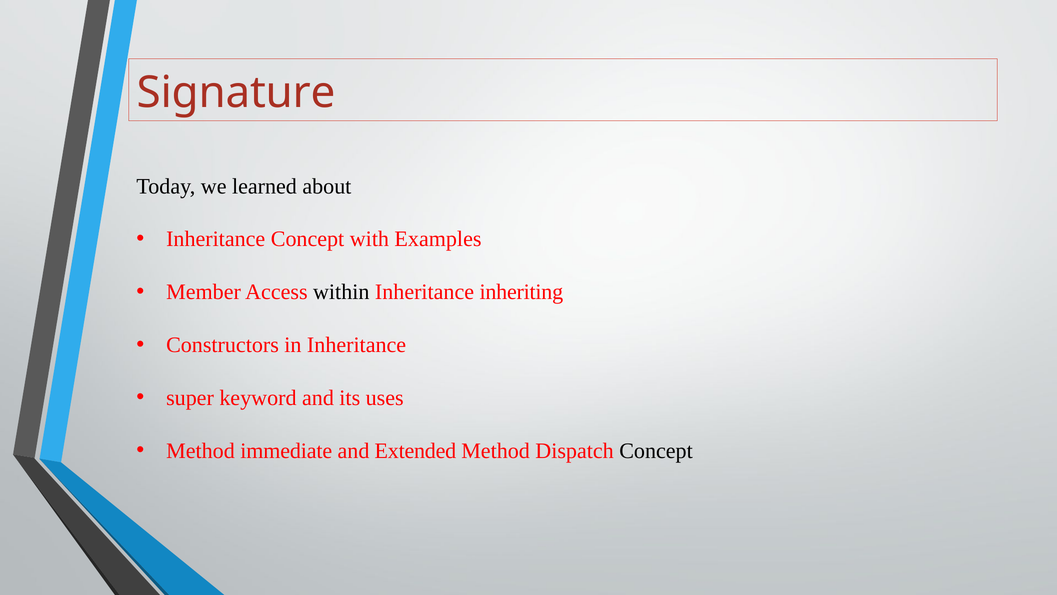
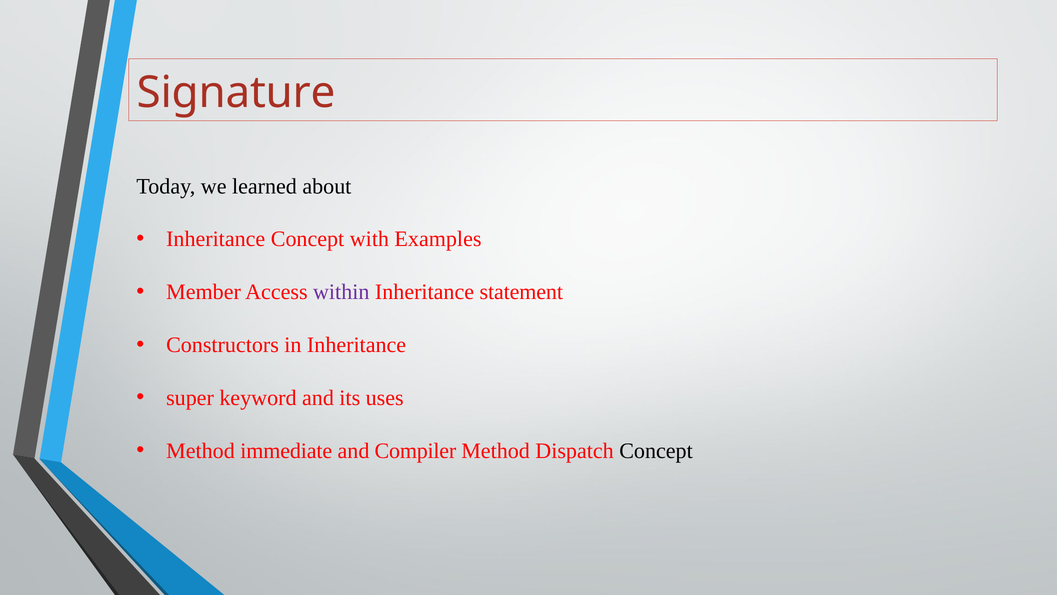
within colour: black -> purple (341, 292)
inheriting: inheriting -> statement (521, 292)
Extended: Extended -> Compiler (415, 450)
